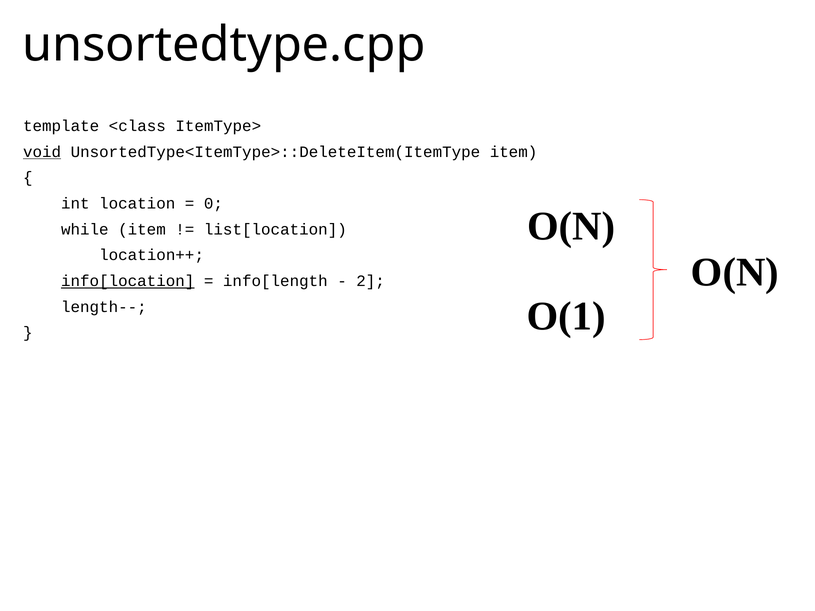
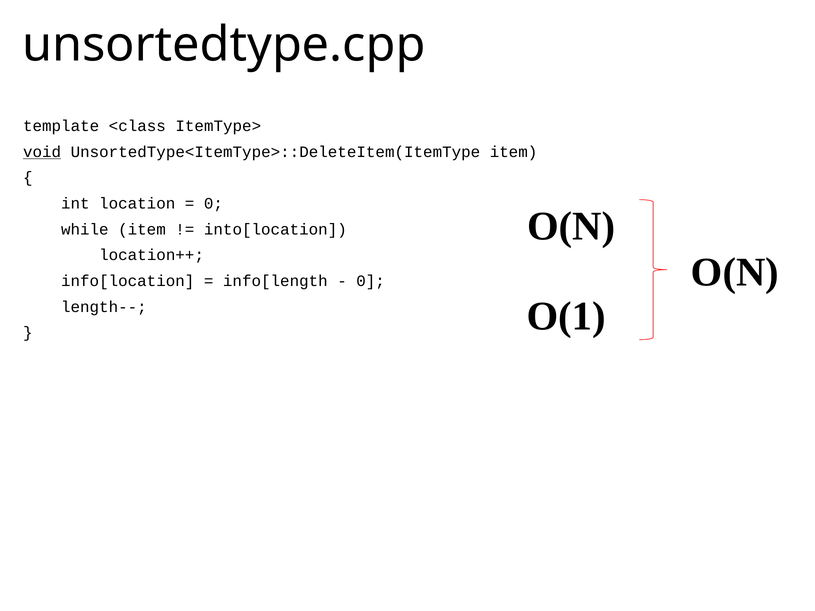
list[location: list[location -> into[location (275, 229)
info[location underline: present -> none (128, 281)
2: 2 -> 0 (371, 281)
